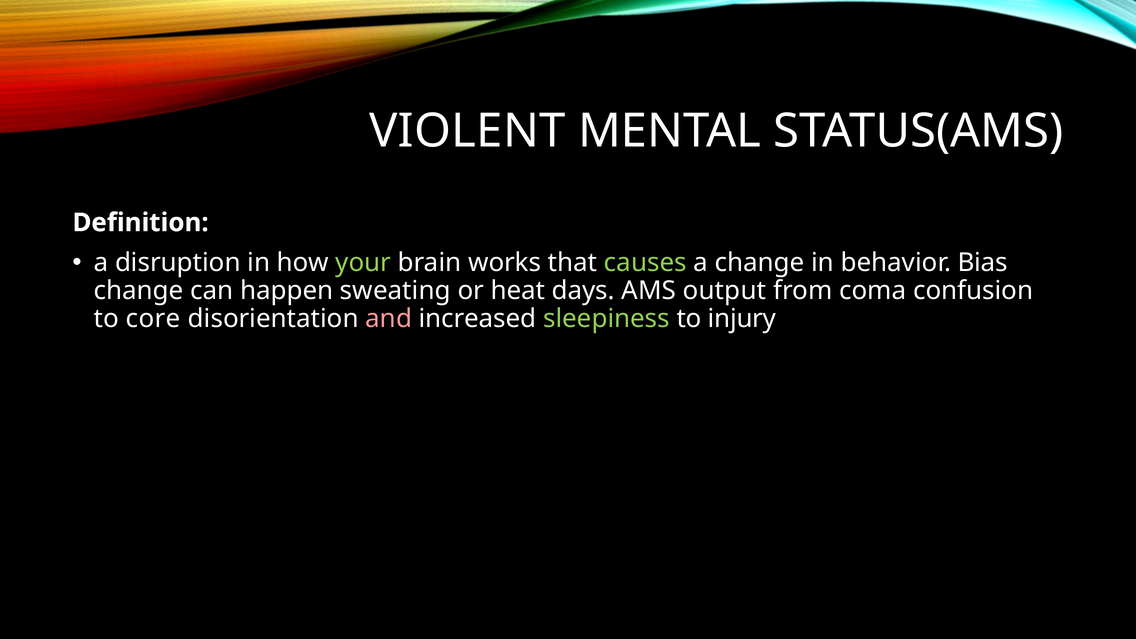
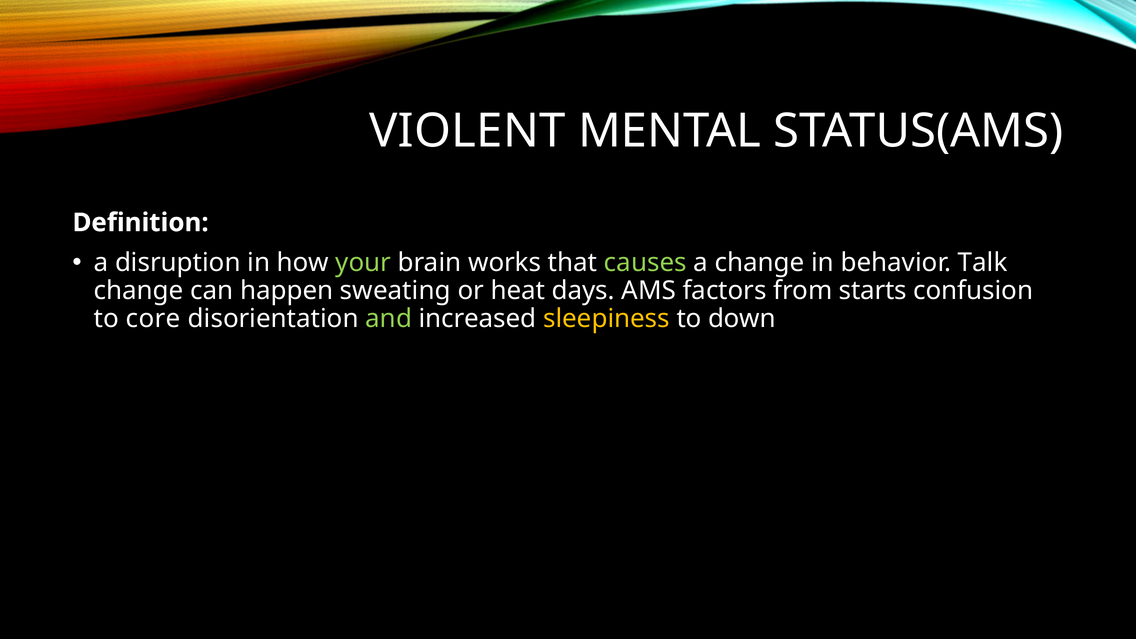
Bias: Bias -> Talk (983, 263)
output: output -> factors (725, 291)
coma: coma -> starts (873, 291)
and colour: pink -> light green (389, 319)
sleepiness colour: light green -> yellow (607, 319)
injury: injury -> down (742, 319)
